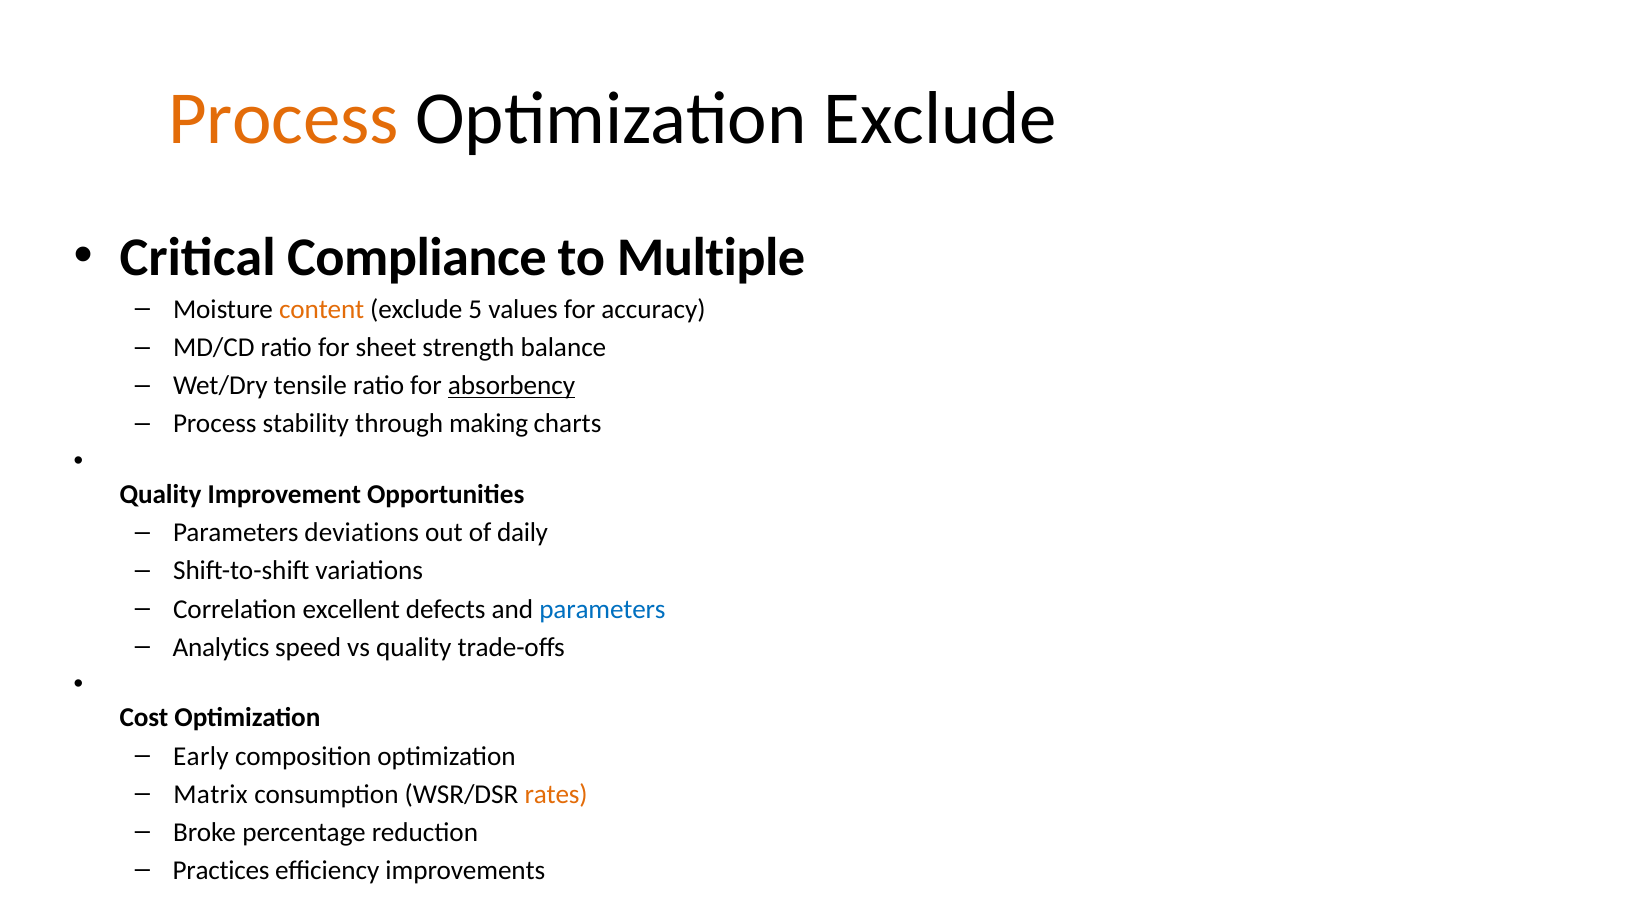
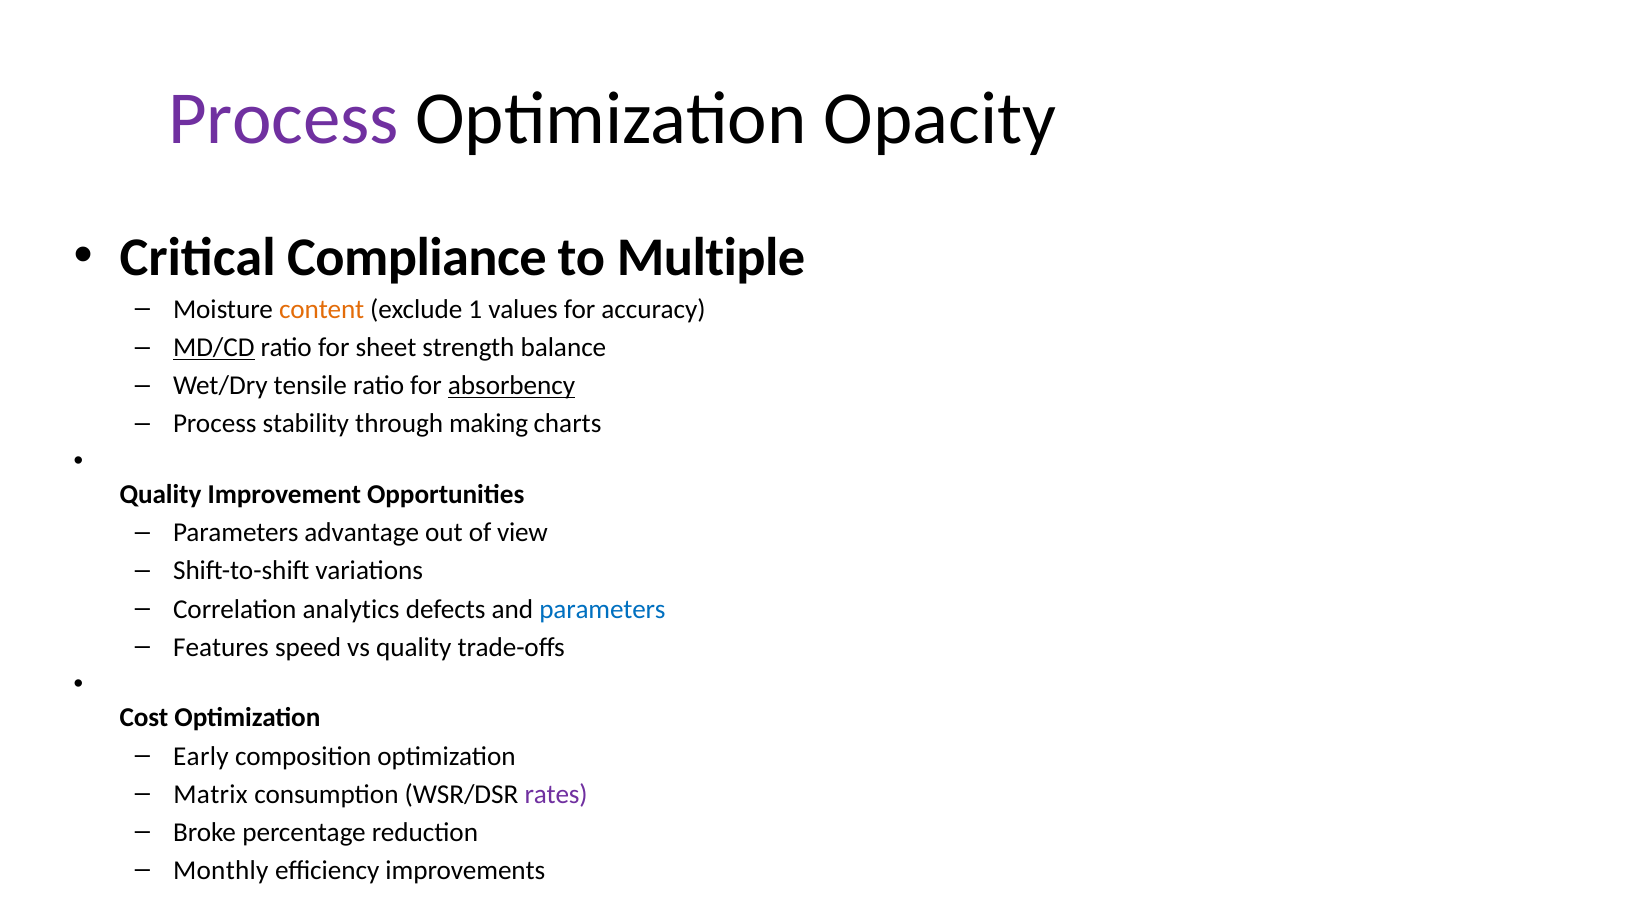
Process colour: orange -> purple (283, 119)
Optimization Exclude: Exclude -> Opacity (940, 119)
5: 5 -> 1 (475, 310)
MD/CD underline: none -> present (214, 348)
deviations: deviations -> advantage (362, 533)
daily: daily -> view (523, 533)
excellent: excellent -> analytics (351, 609)
Analytics: Analytics -> Features (221, 647)
rates colour: orange -> purple (556, 794)
Practices: Practices -> Monthly (221, 871)
